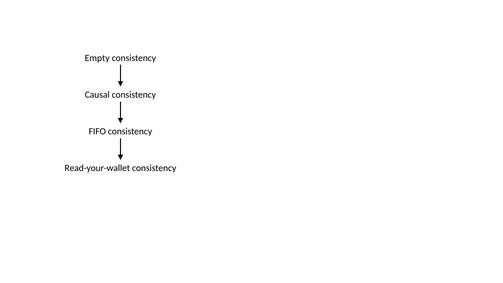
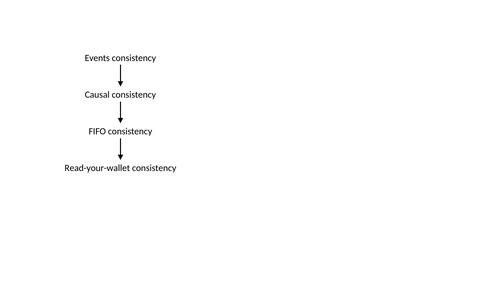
Empty: Empty -> Events (97, 58)
